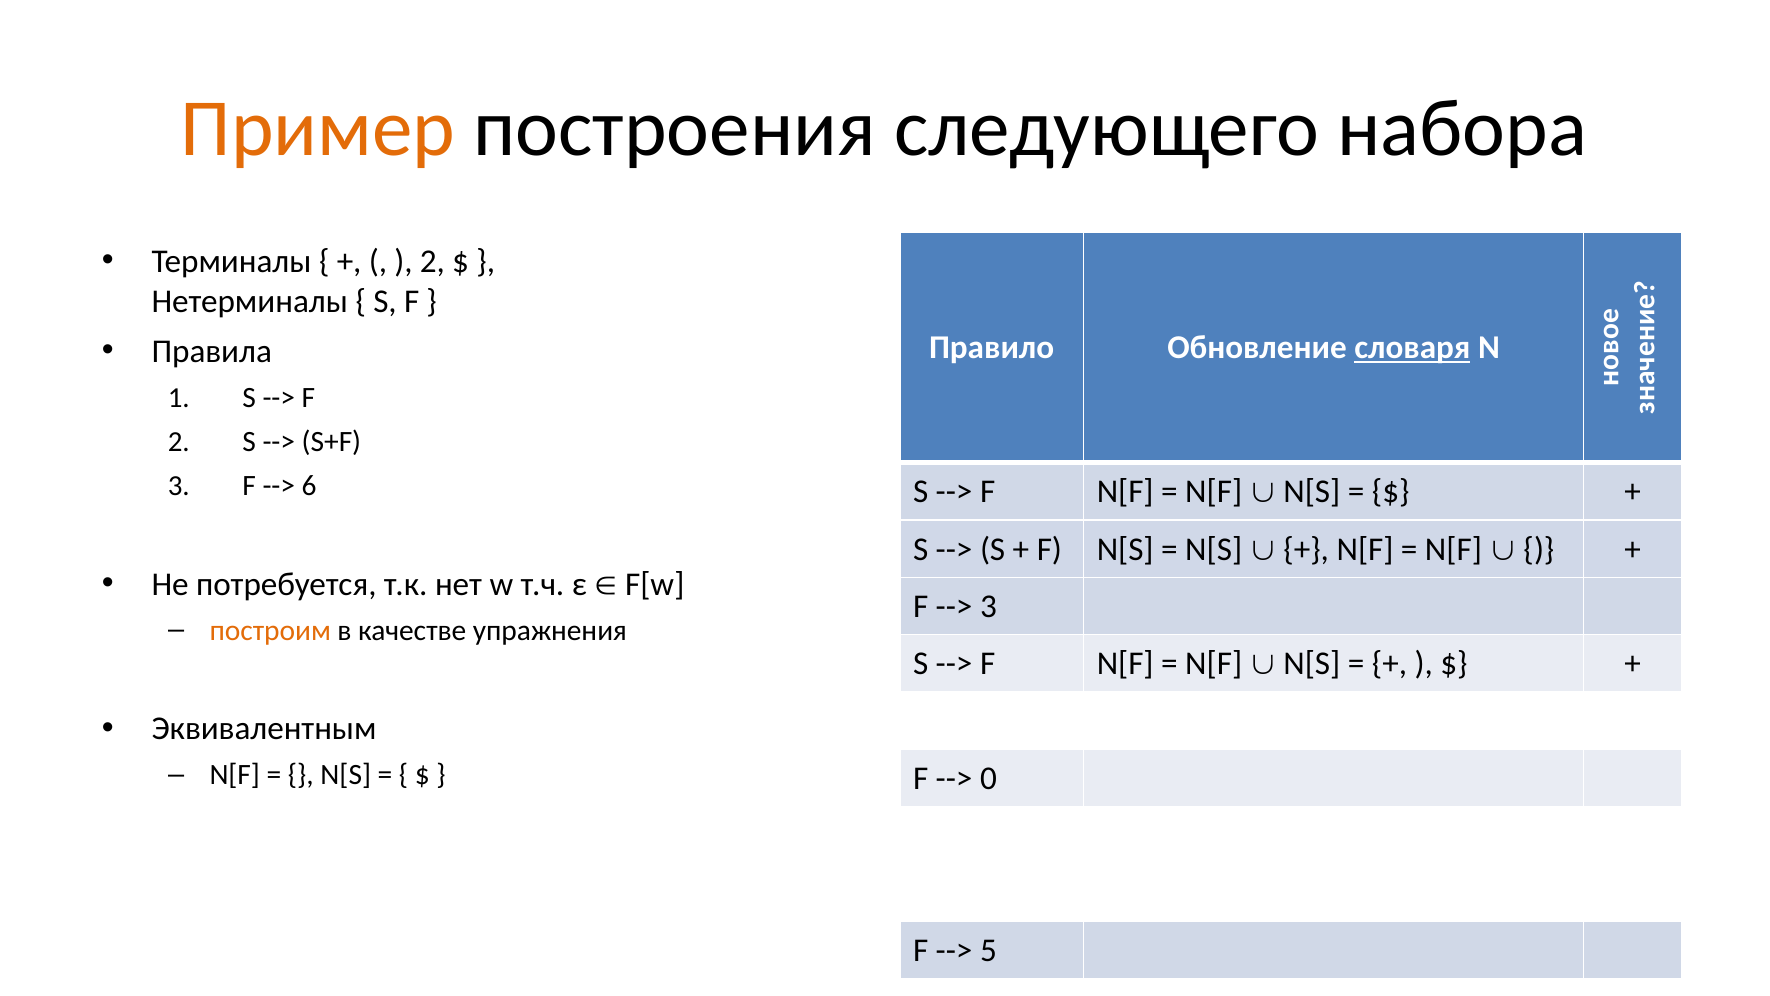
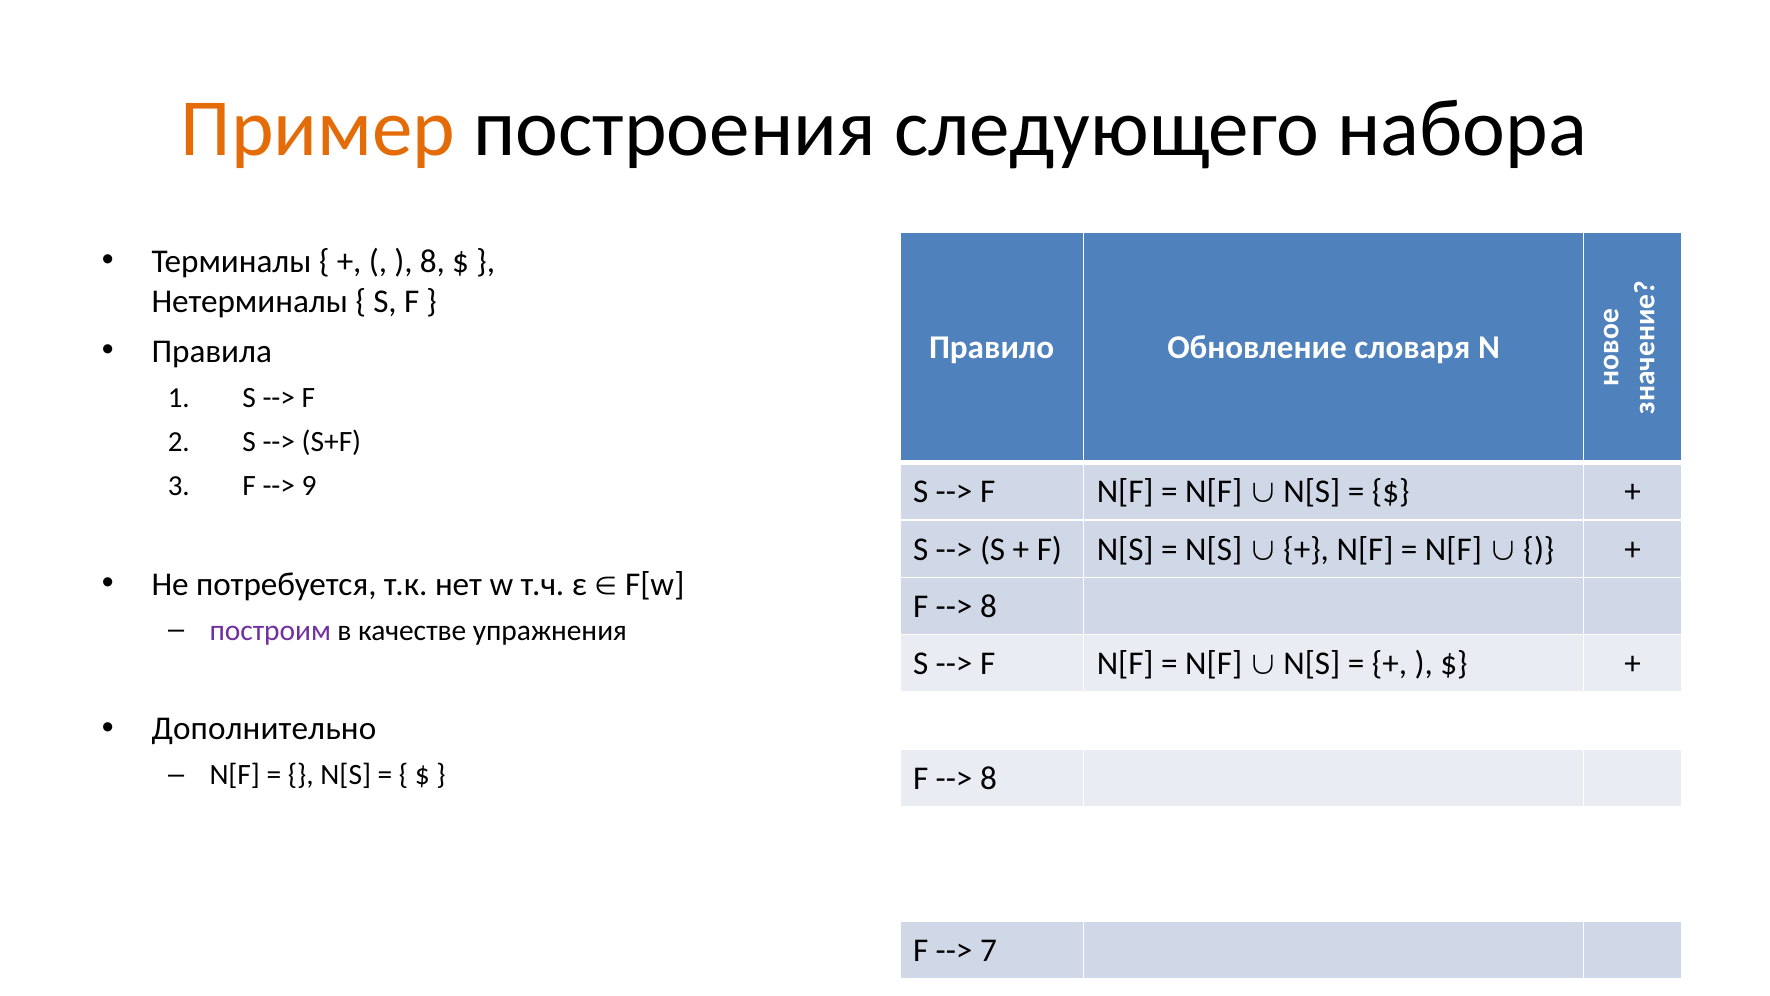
2: 2 -> 8 (432, 261)
словаря underline: present -> none (1412, 348)
6: 6 -> 9 (309, 486)
3: 3 -> 8 (988, 606)
построим colour: orange -> purple (270, 630)
Эквивалентным: Эквивалентным -> Дополнительно (264, 729)
0: 0 -> 8 (988, 778)
5: 5 -> 7 (988, 950)
